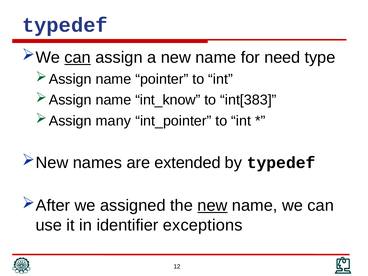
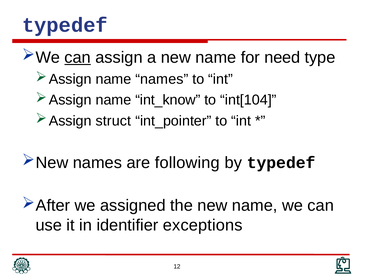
name pointer: pointer -> names (162, 79)
int[383: int[383 -> int[104 (248, 100)
many: many -> struct (113, 121)
extended: extended -> following (187, 163)
new underline: present -> none (212, 206)
